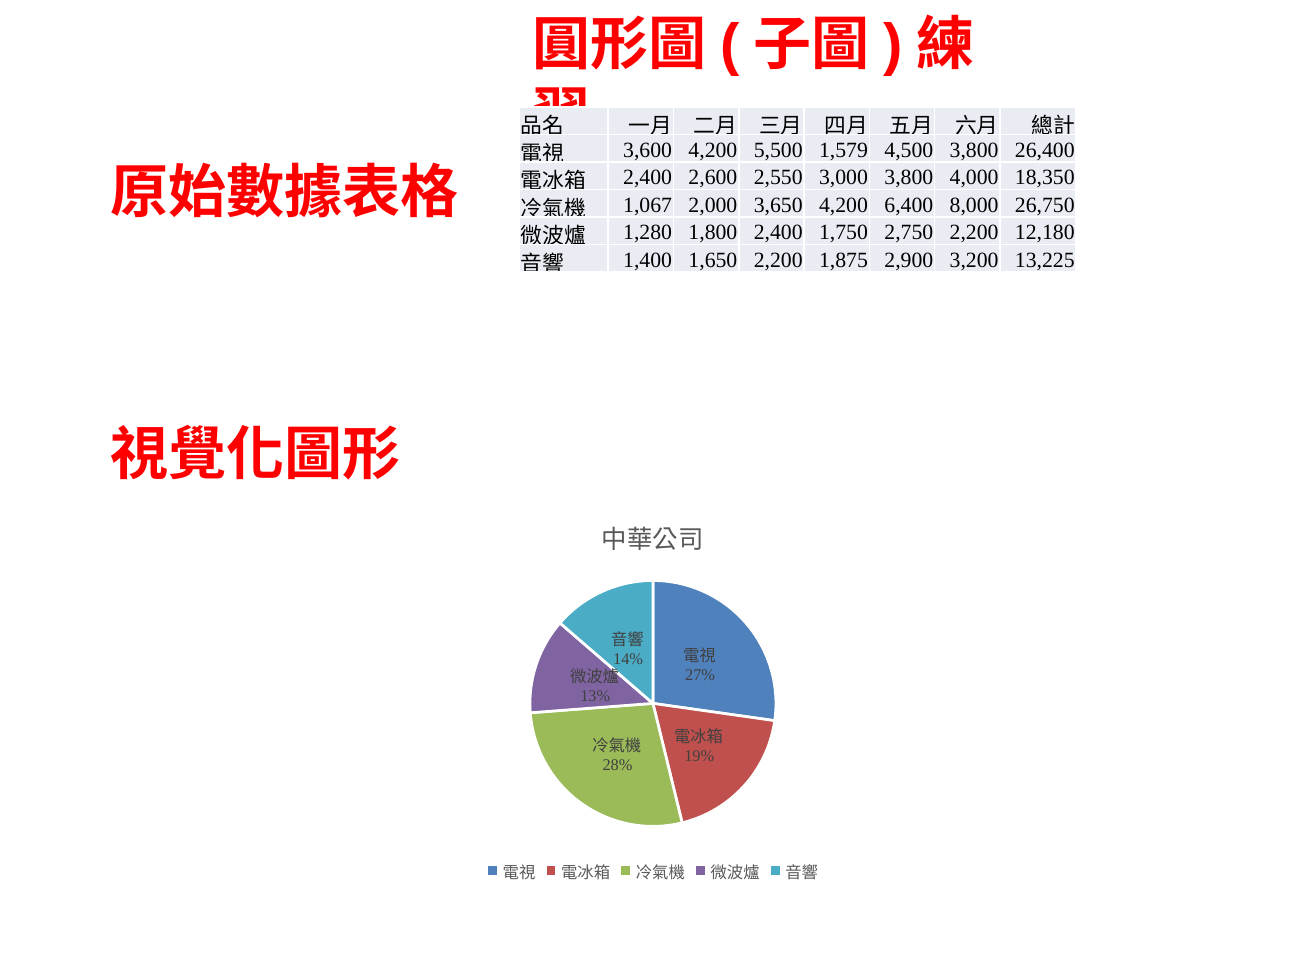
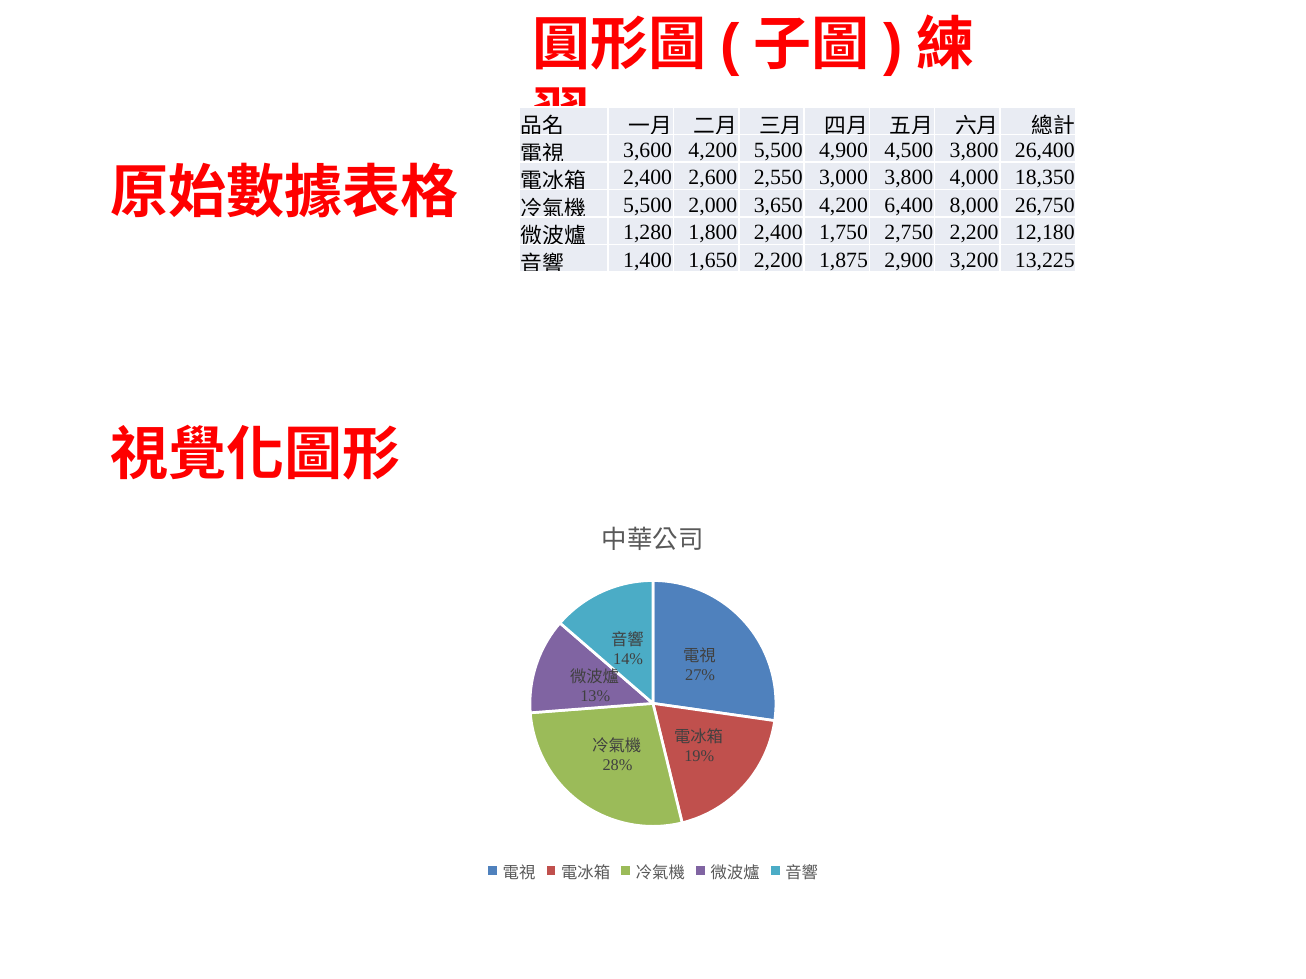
1,579: 1,579 -> 4,900 (844, 150)
1,067: 1,067 -> 5,500 (648, 205)
